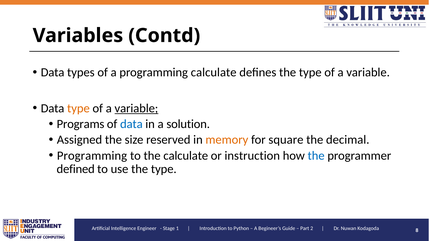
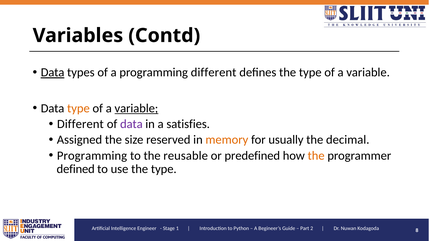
Data underline: none -> present (53, 73)
programming calculate: calculate -> different (214, 73)
Programs: Programs -> Different (80, 124)
data colour: blue -> purple (131, 124)
solution: solution -> satisfies (188, 124)
square: square -> usually (286, 140)
the calculate: calculate -> reusable (186, 156)
instruction: instruction -> predefined (252, 156)
the colour: blue -> orange (316, 156)
